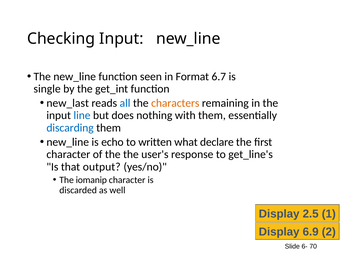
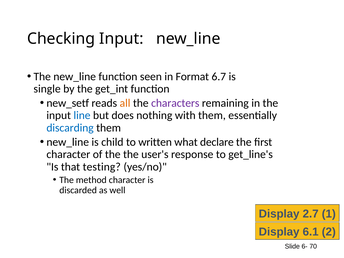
new_last: new_last -> new_setf (68, 103)
all colour: blue -> orange (125, 103)
characters colour: orange -> purple (175, 103)
echo: echo -> child (112, 142)
output: output -> testing (102, 167)
iomanip: iomanip -> method (91, 180)
2.5: 2.5 -> 2.7 (311, 214)
6.9: 6.9 -> 6.1 (311, 232)
